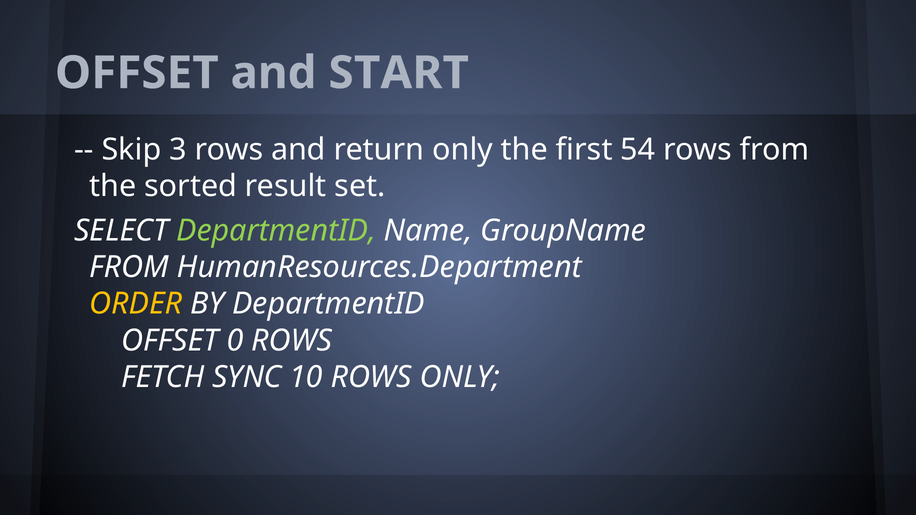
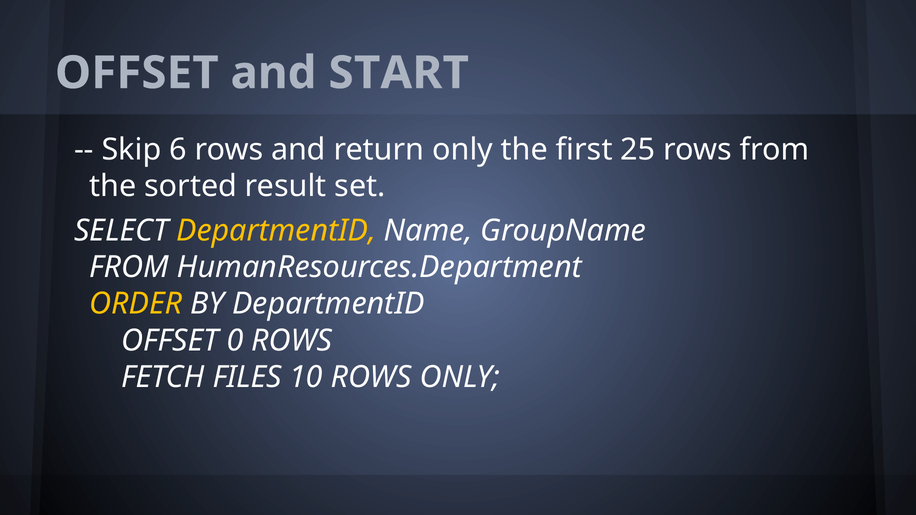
3: 3 -> 6 (178, 150)
54: 54 -> 25 (638, 150)
DepartmentID colour: light green -> yellow (276, 231)
SYNC: SYNC -> FILES (247, 377)
